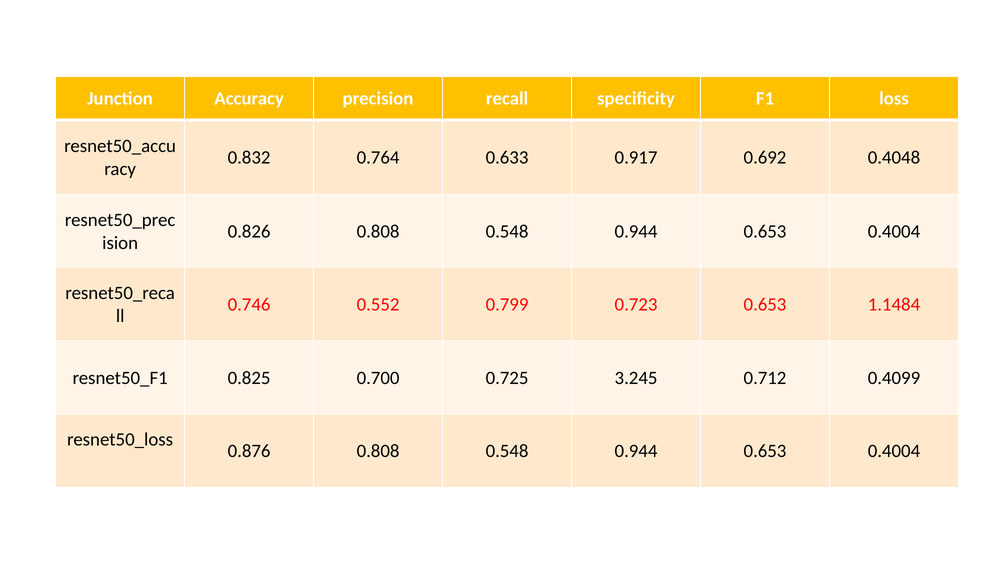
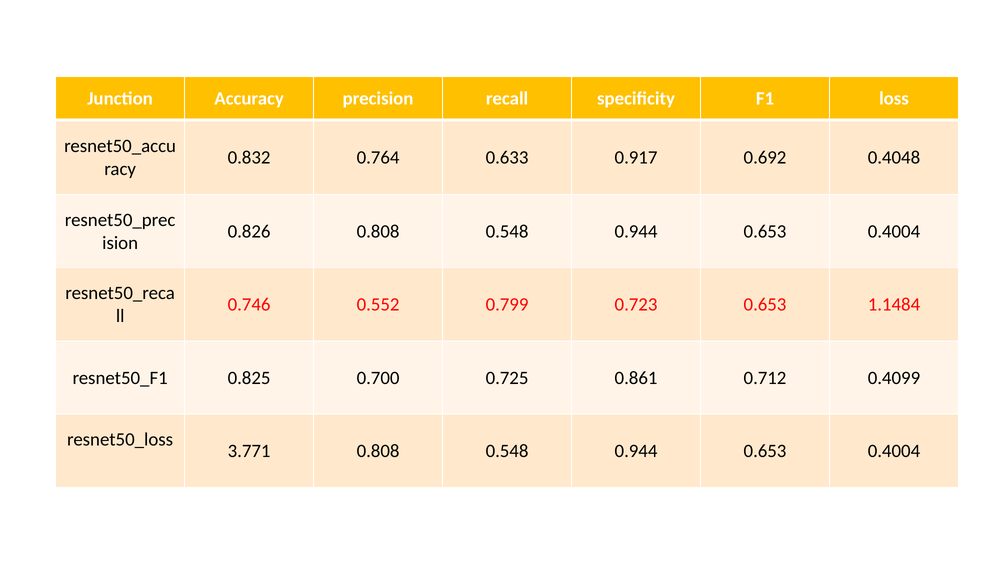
3.245: 3.245 -> 0.861 (636, 378)
0.876: 0.876 -> 3.771 (249, 451)
